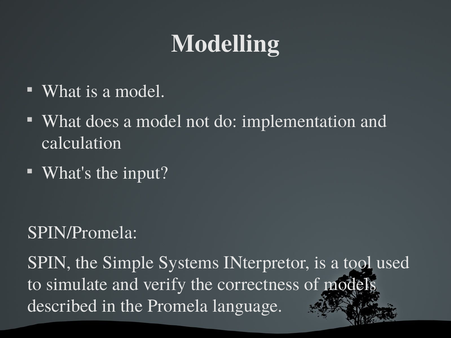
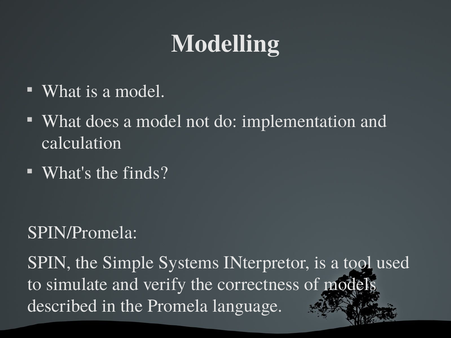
input: input -> finds (146, 173)
